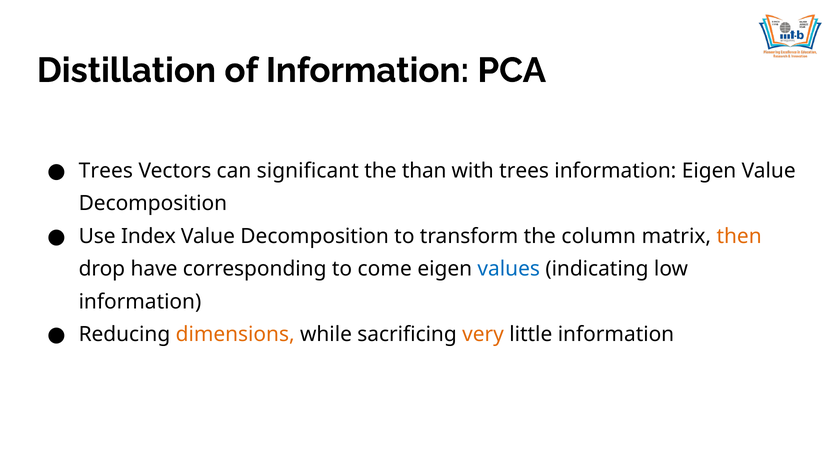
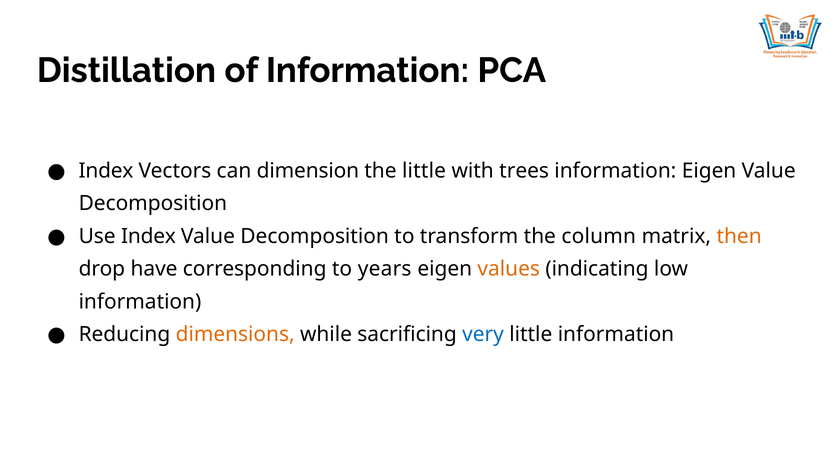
Trees: Trees -> Index (106, 170)
significant: significant -> dimension (308, 170)
the than: than -> little (424, 170)
come: come -> years (385, 268)
values colour: blue -> orange (509, 268)
very colour: orange -> blue (483, 334)
